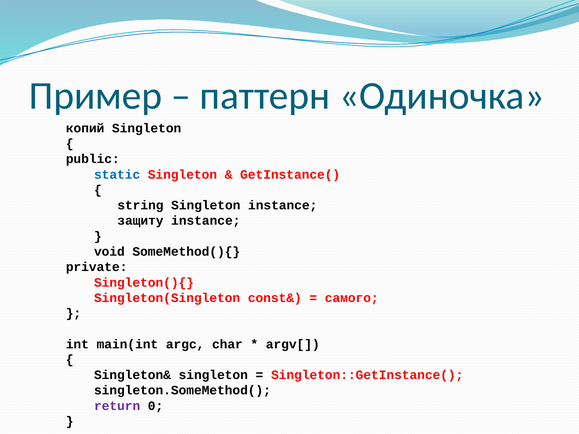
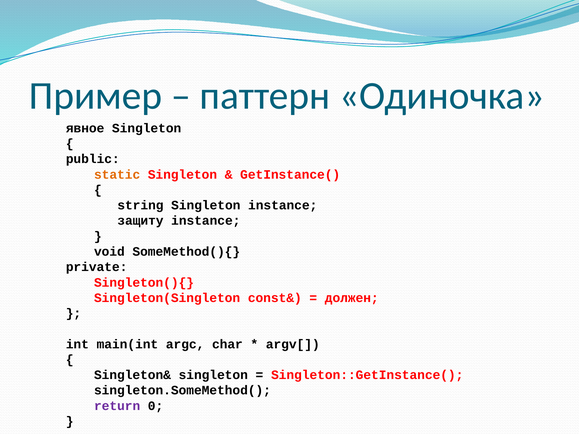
копий: копий -> явное (85, 128)
static colour: blue -> orange (117, 175)
самого: самого -> должен (352, 298)
